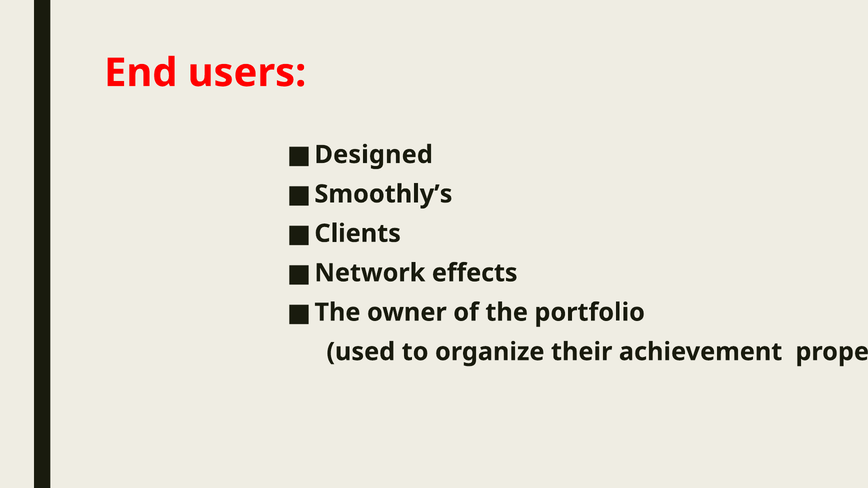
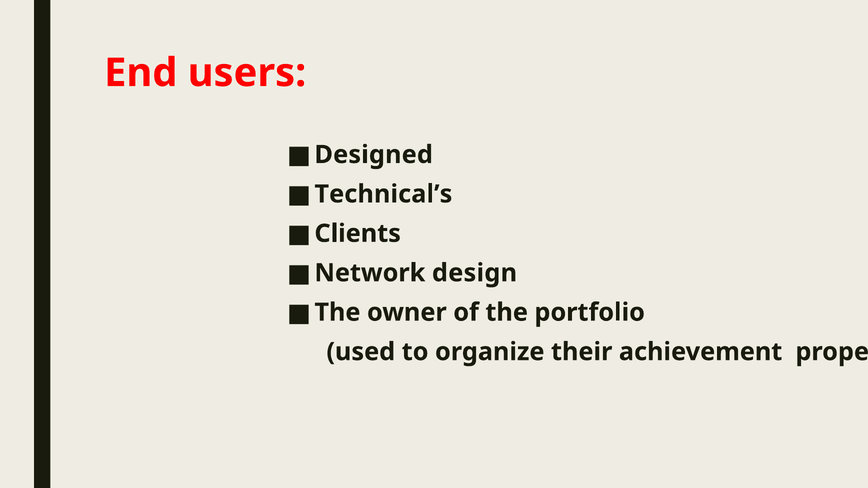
Smoothly’s: Smoothly’s -> Technical’s (383, 194)
effects: effects -> design (474, 273)
